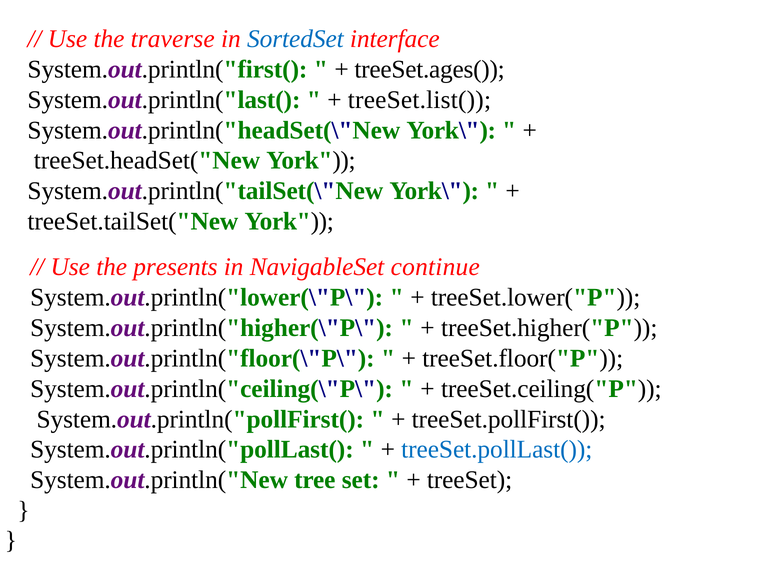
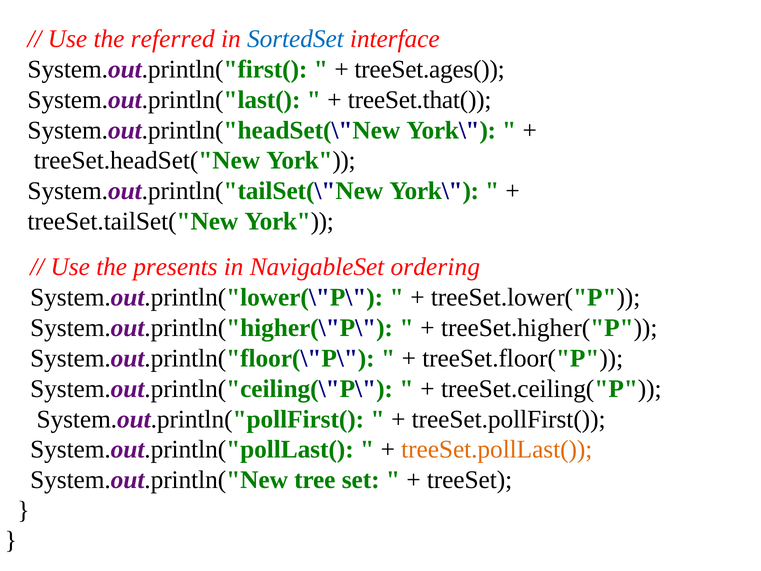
traverse: traverse -> referred (173, 39)
treeSet.list(: treeSet.list( -> treeSet.that( (420, 100)
continue: continue -> ordering (435, 267)
treeSet.pollLast( colour: blue -> orange (497, 449)
